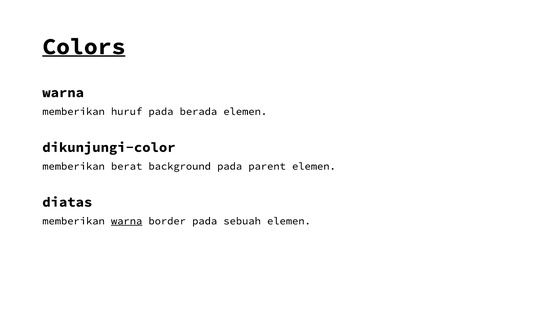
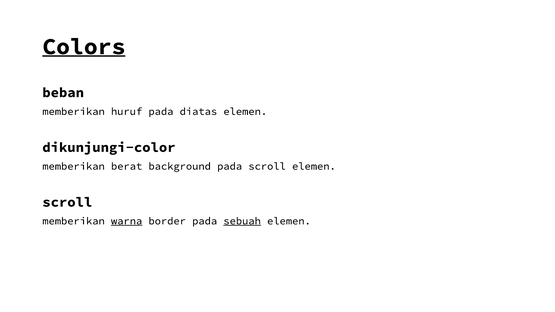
warna: warna -> beban (63, 93)
berada: berada -> diatas (198, 112)
pada parent: parent -> scroll (267, 166)
diatas: diatas -> scroll (67, 202)
sebuah underline: none -> present (242, 221)
